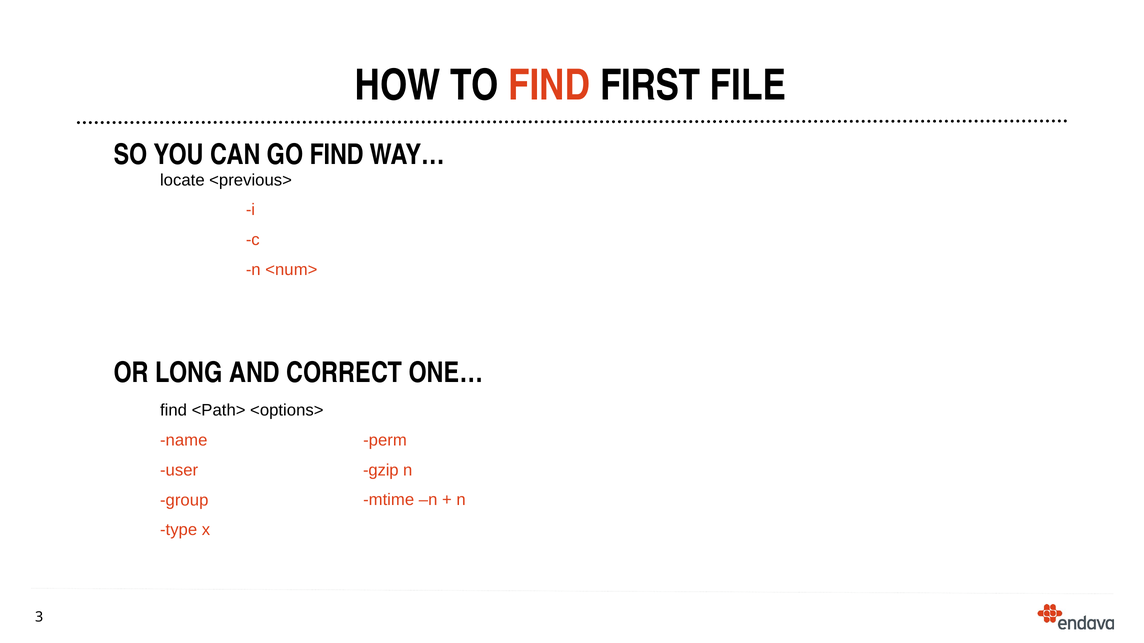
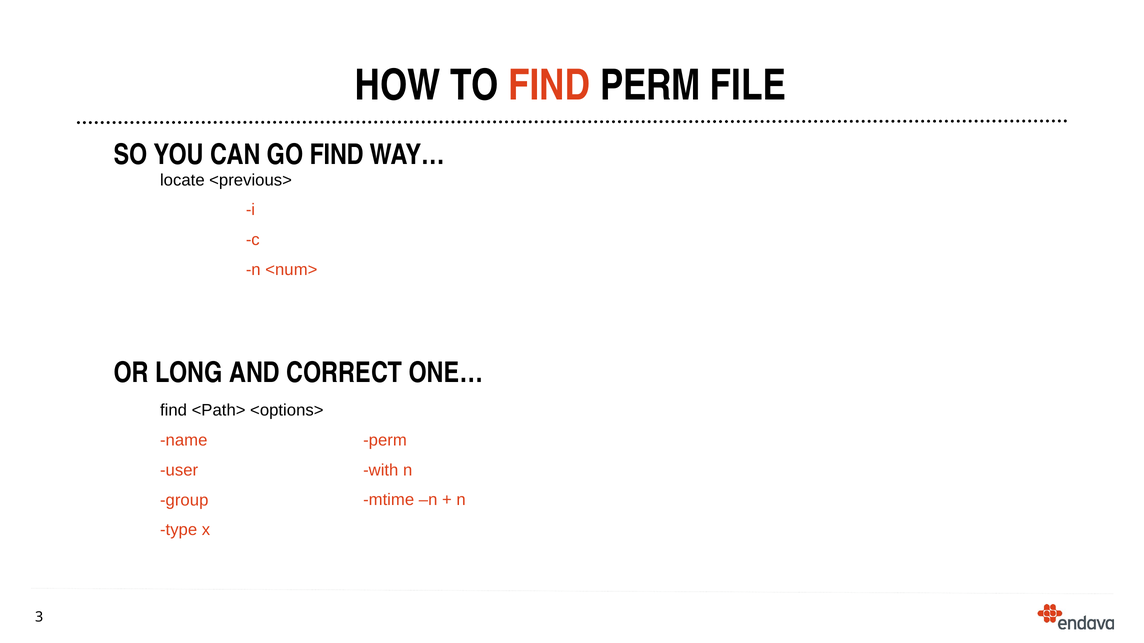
FIND FIRST: FIRST -> PERM (650, 86)
gzip: gzip -> with (381, 470)
